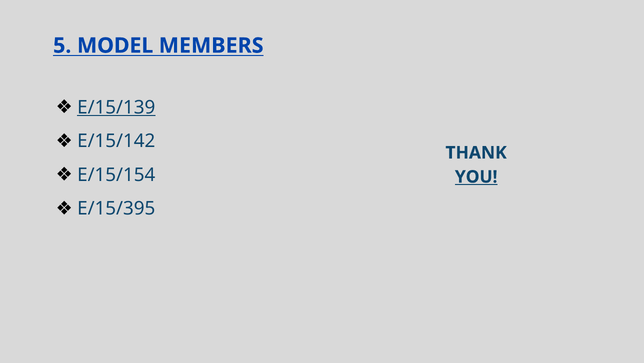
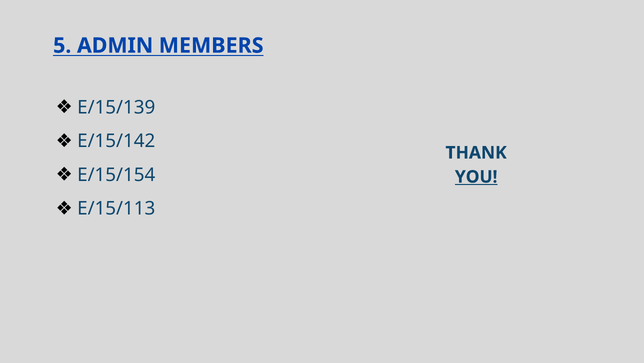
MODEL: MODEL -> ADMIN (115, 46)
E/15/139 underline: present -> none (116, 107)
E/15/395: E/15/395 -> E/15/113 (116, 208)
